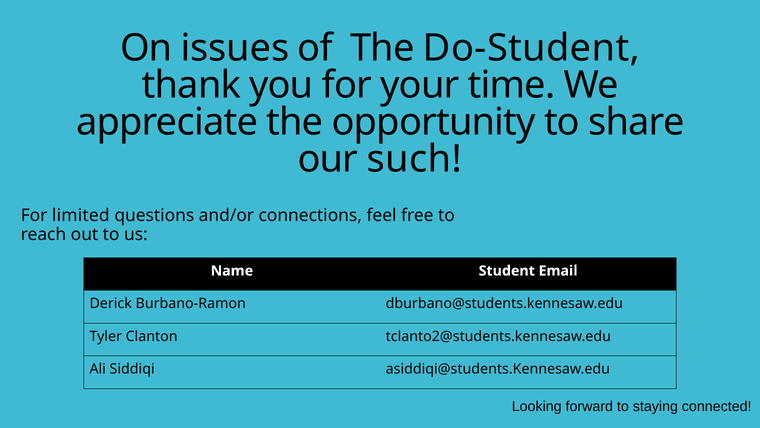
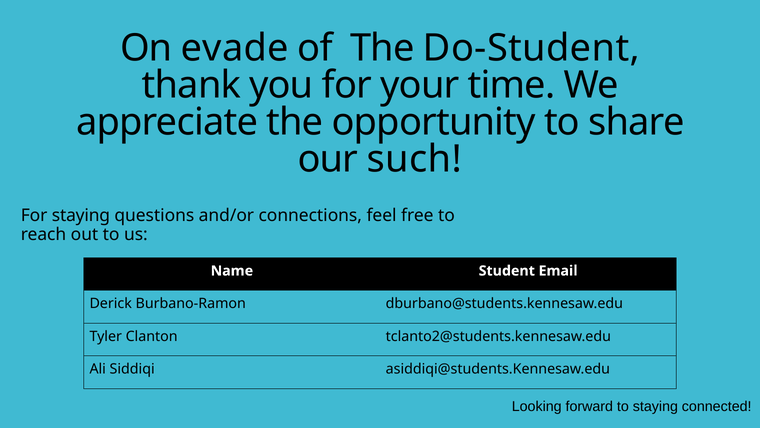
issues: issues -> evade (235, 48)
For limited: limited -> staying (81, 215)
